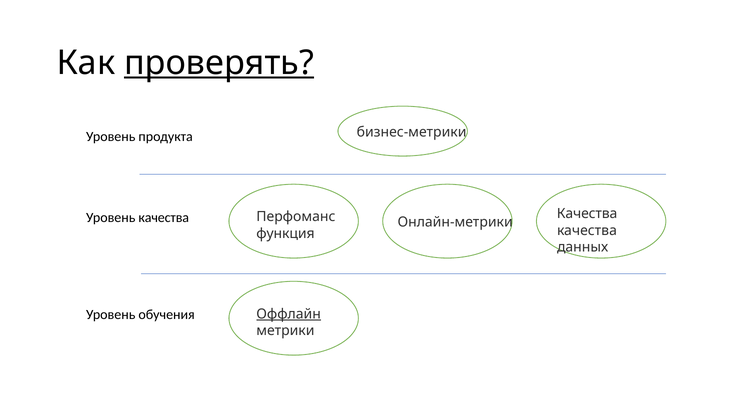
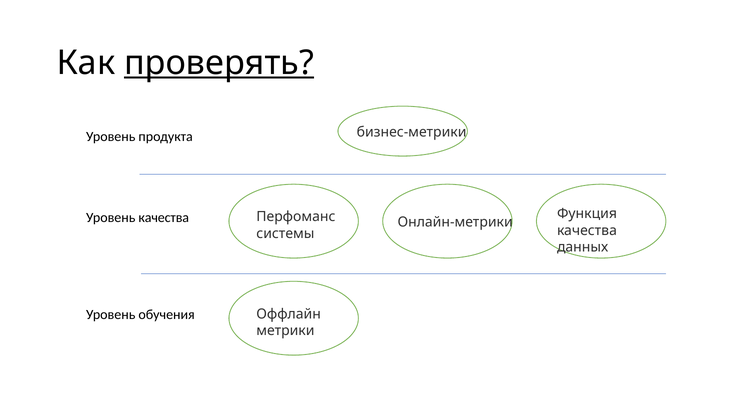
Качества: Качества -> Функция (587, 214)
функция: функция -> системы (285, 234)
Оффлайн underline: present -> none (289, 314)
